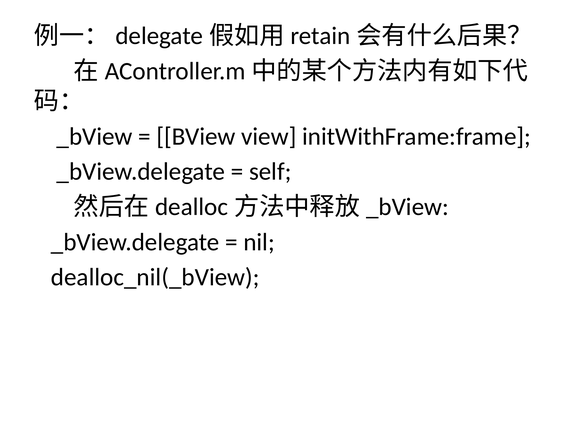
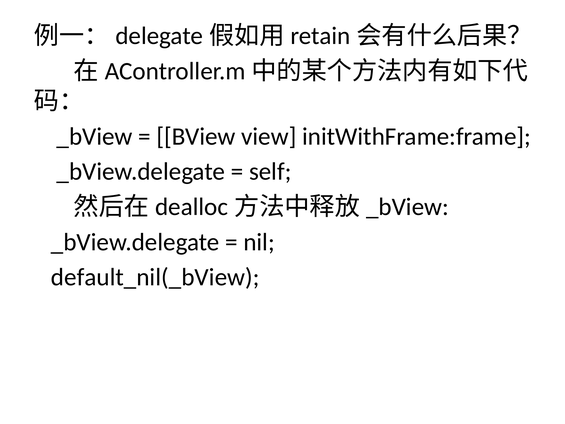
dealloc_nil(_bView: dealloc_nil(_bView -> default_nil(_bView (155, 277)
